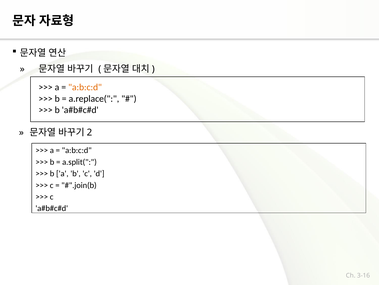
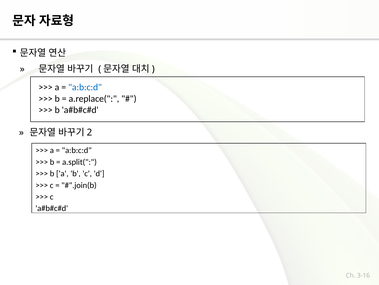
a:b:c:d colour: orange -> blue (85, 87)
